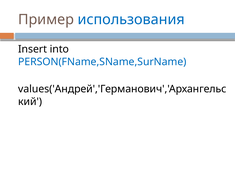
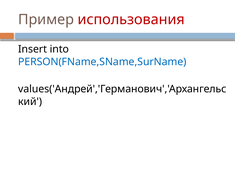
использования colour: blue -> red (131, 20)
